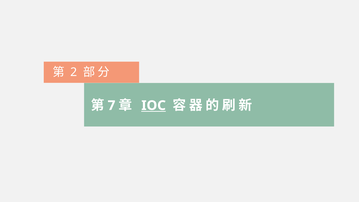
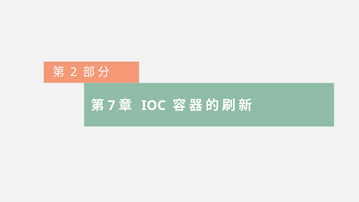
IOC underline: present -> none (154, 105)
